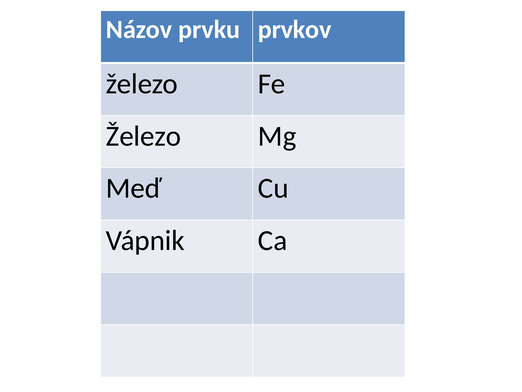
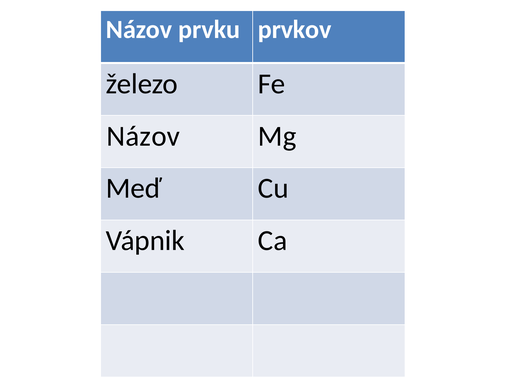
Železo: Železo -> Názov (143, 136)
